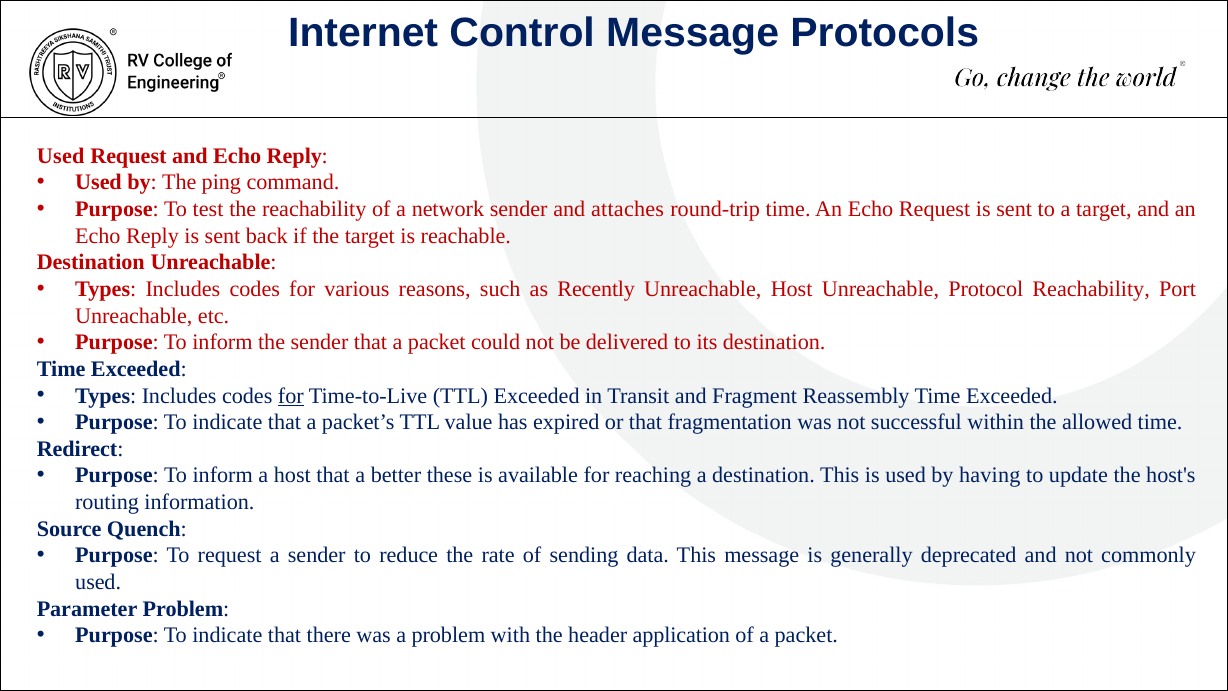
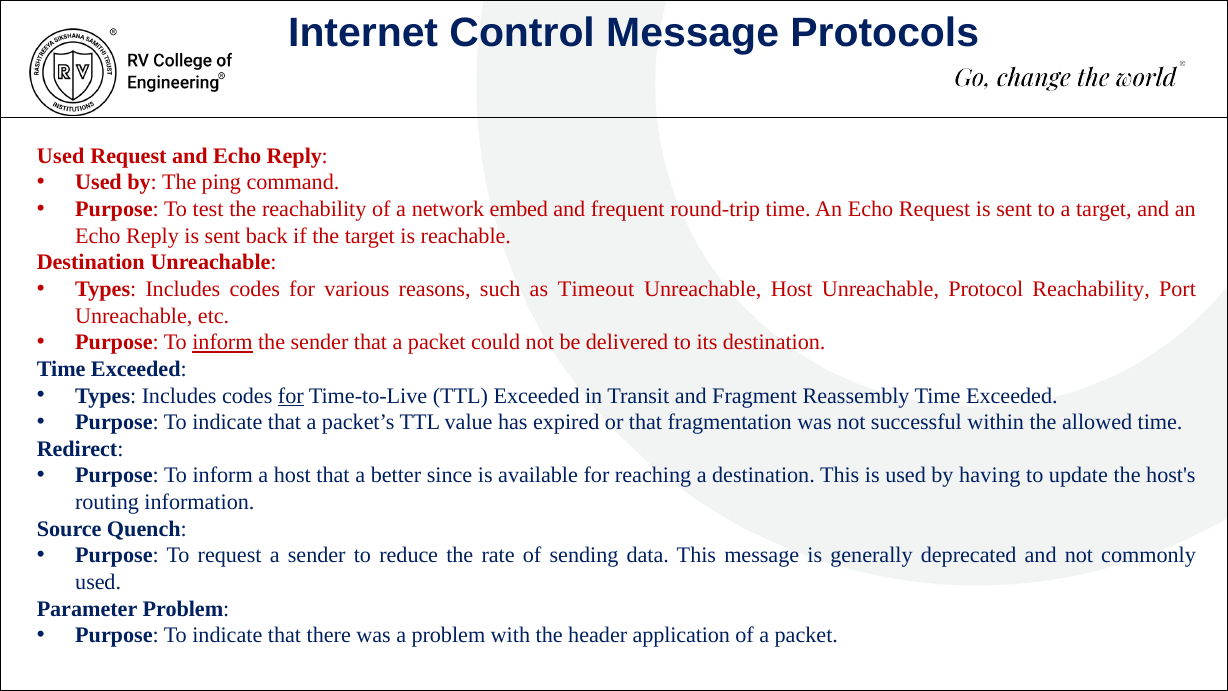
network sender: sender -> embed (519, 209)
attaches: attaches -> frequent (628, 209)
Recently: Recently -> Timeout (596, 289)
inform underline: none -> present (222, 342)
these: these -> since (449, 475)
